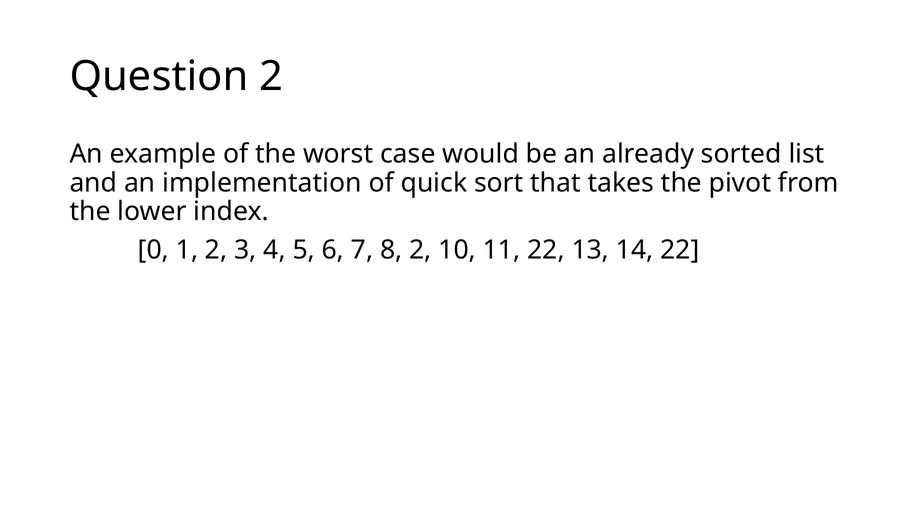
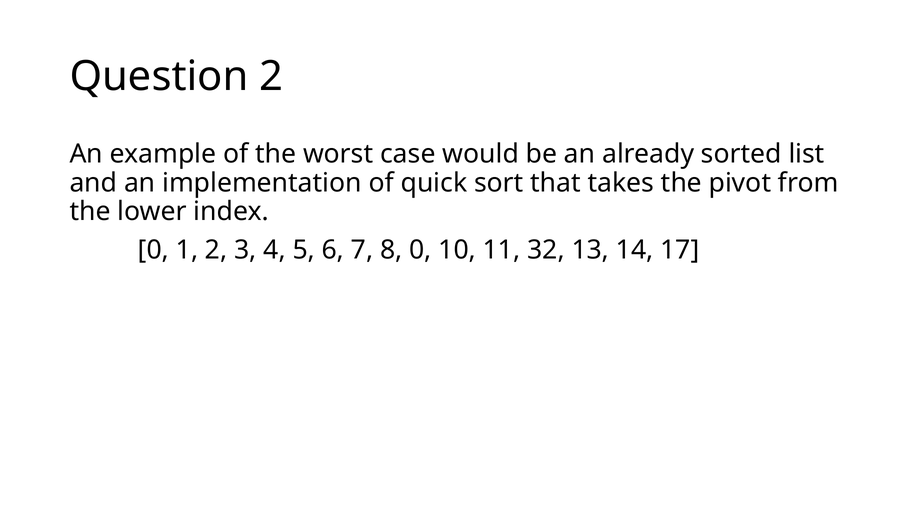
8 2: 2 -> 0 (420, 250)
11 22: 22 -> 32 (546, 250)
14 22: 22 -> 17 (680, 250)
